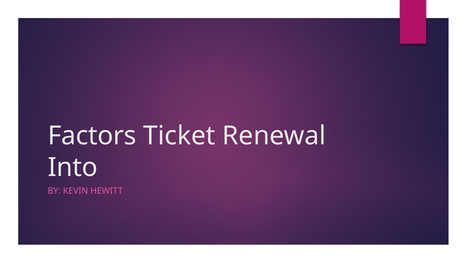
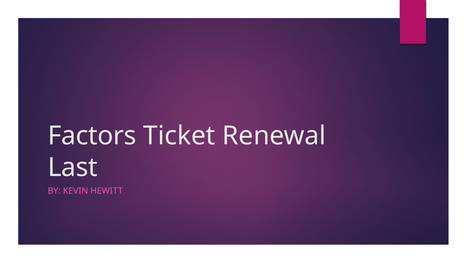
Into: Into -> Last (73, 167)
